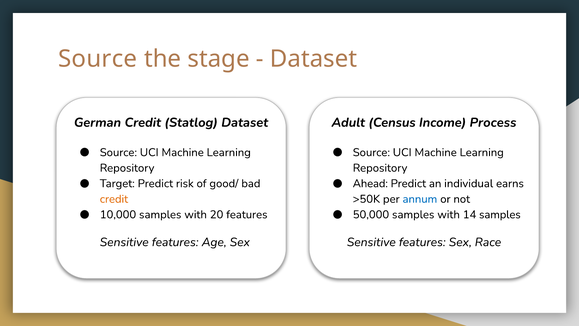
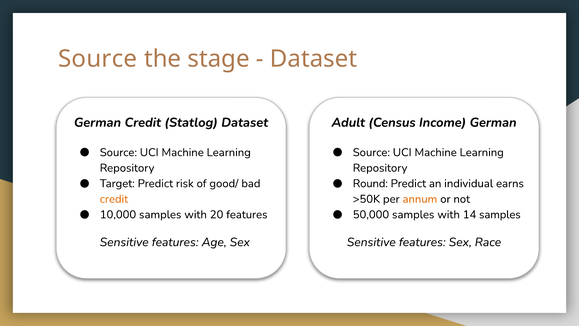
Income Process: Process -> German (493, 122)
Ahead: Ahead -> Round (370, 183)
annum colour: blue -> orange (420, 199)
